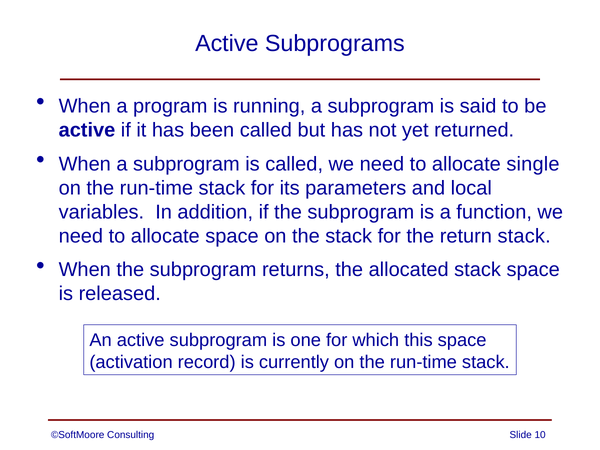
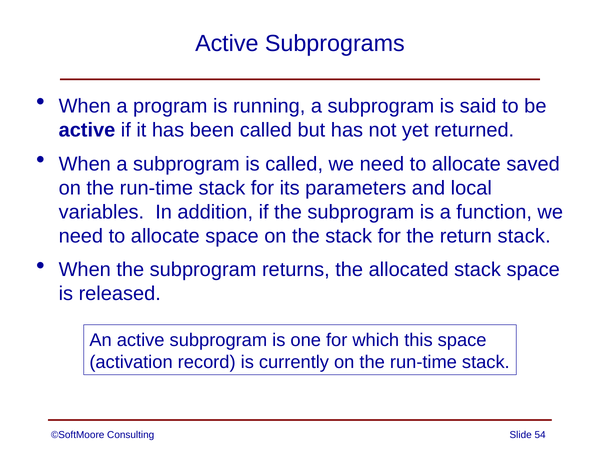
single: single -> saved (533, 164)
10: 10 -> 54 (540, 435)
